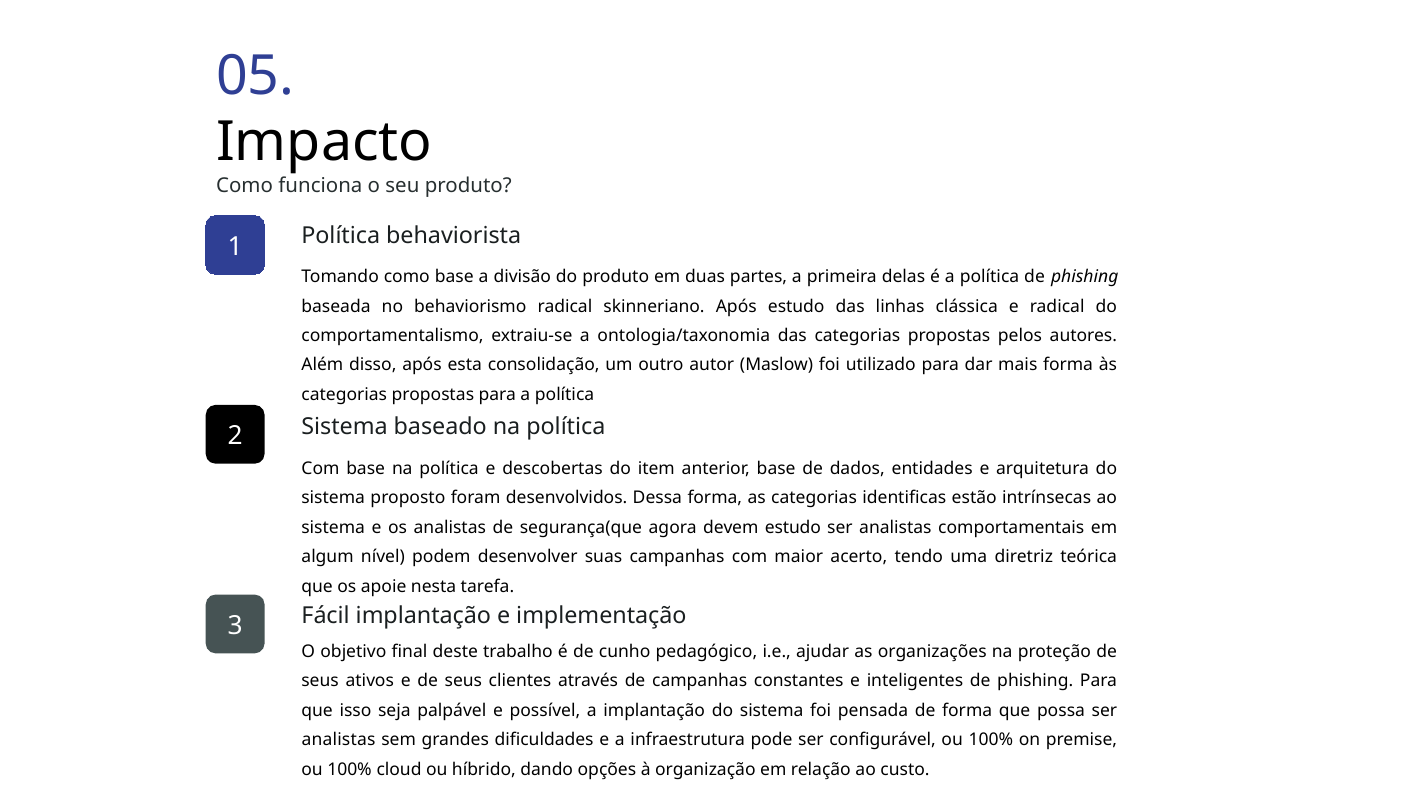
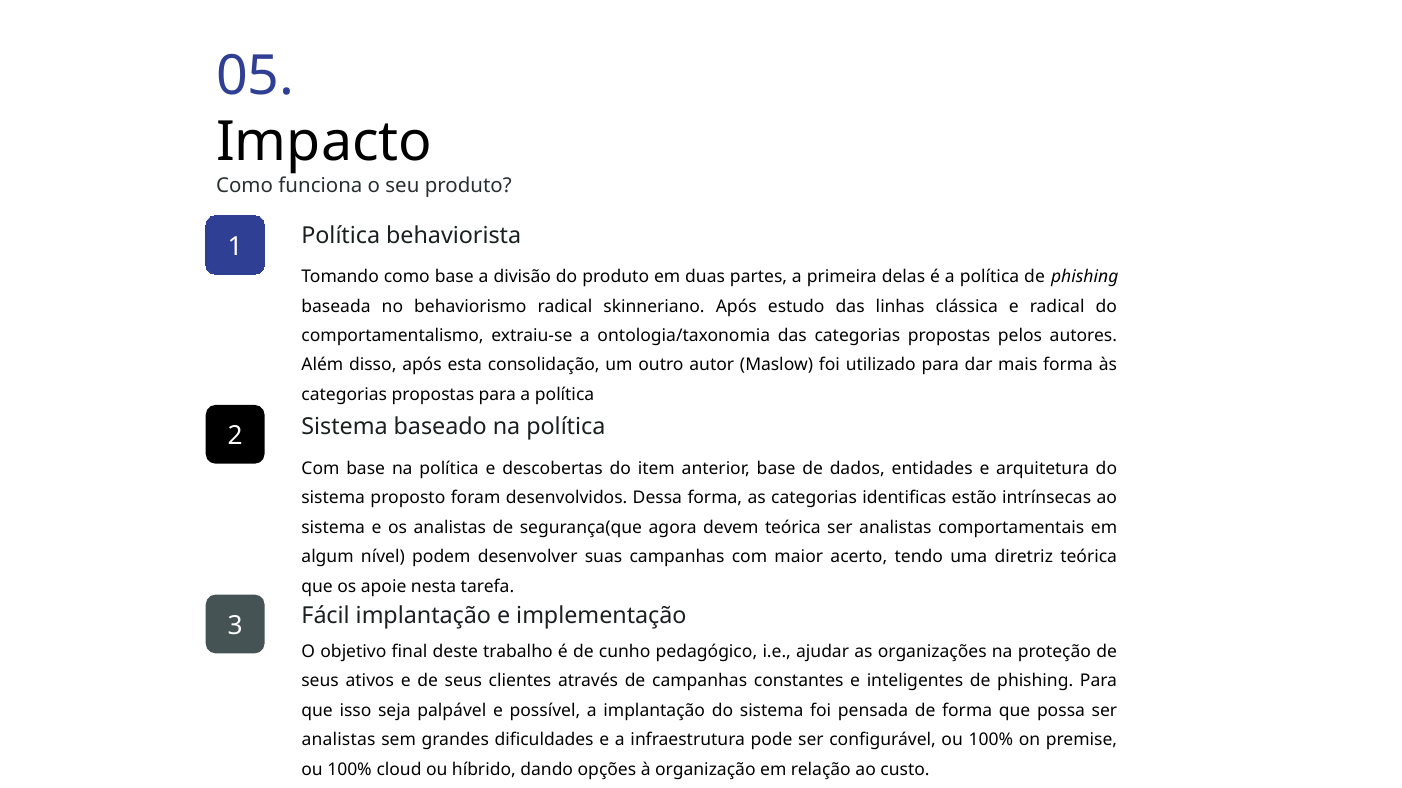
devem estudo: estudo -> teórica (793, 528)
